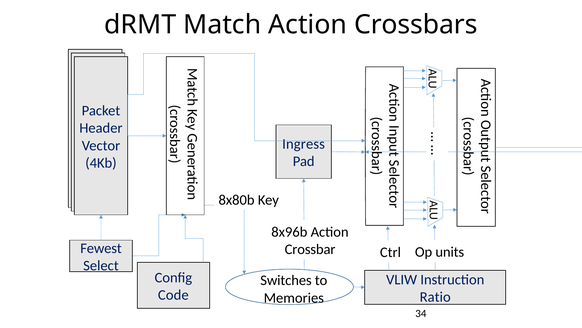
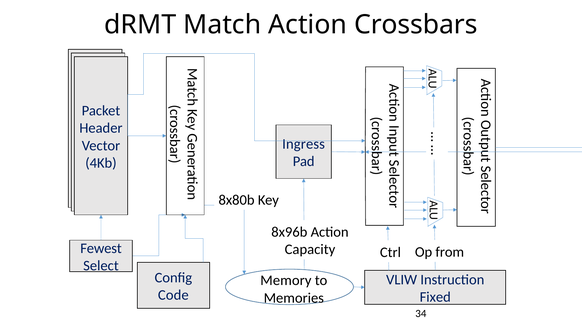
Crossbar: Crossbar -> Capacity (310, 249)
units: units -> from (450, 252)
Switches: Switches -> Memory (286, 280)
Ratio: Ratio -> Fixed (435, 297)
